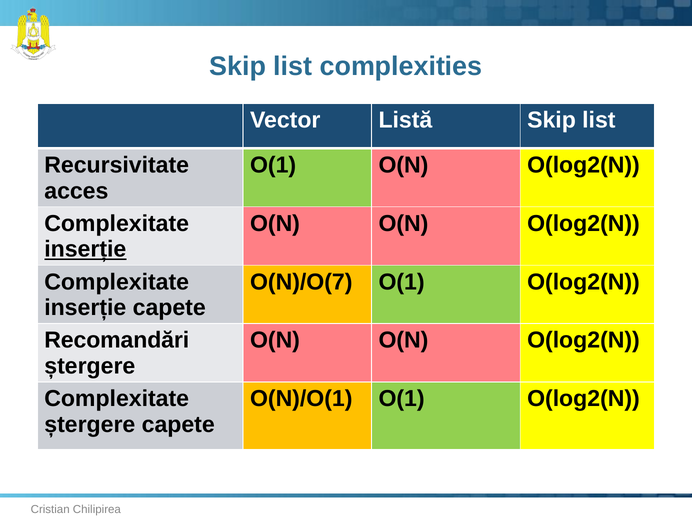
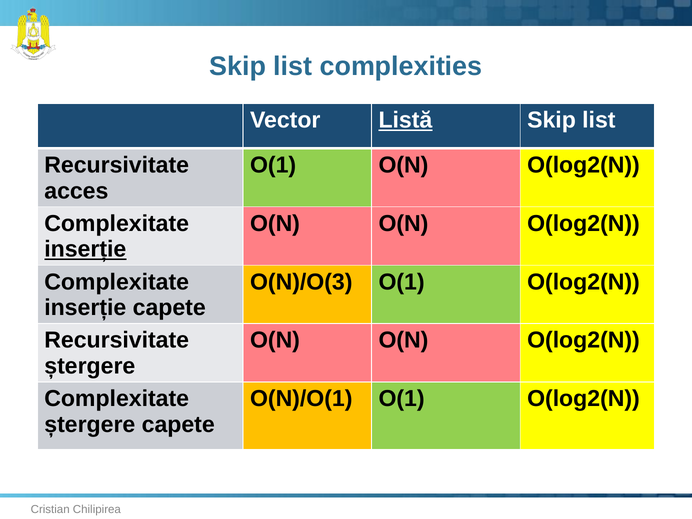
Listă underline: none -> present (405, 120)
O(N)/O(7: O(N)/O(7 -> O(N)/O(3 (301, 282)
Recomandări: Recomandări -> Recursivitate (117, 340)
